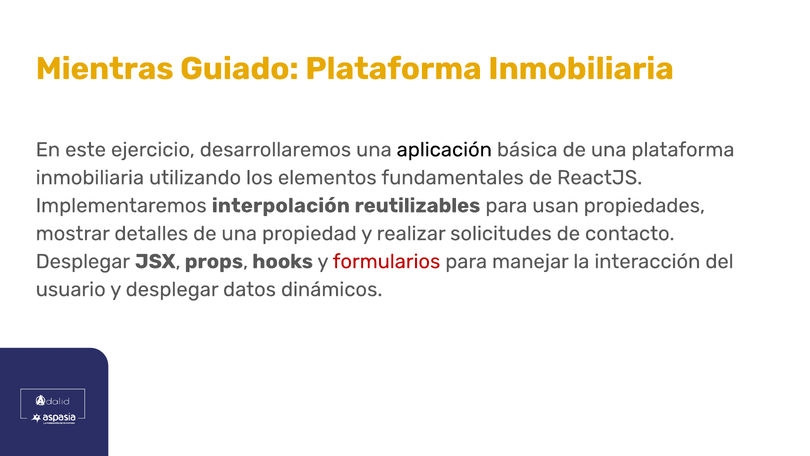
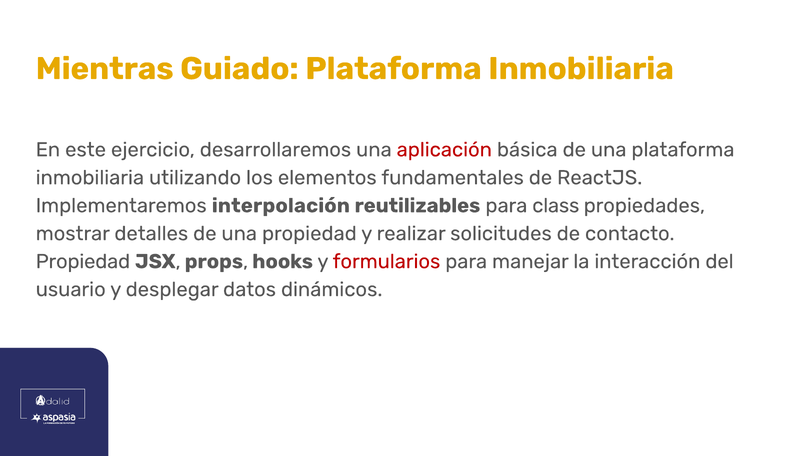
aplicación colour: black -> red (444, 150)
usan: usan -> class (556, 205)
Desplegar: Desplegar -> Propiedad (83, 261)
